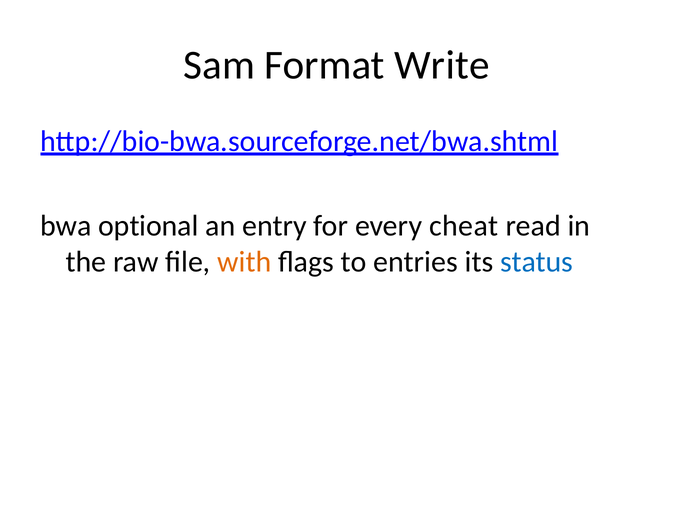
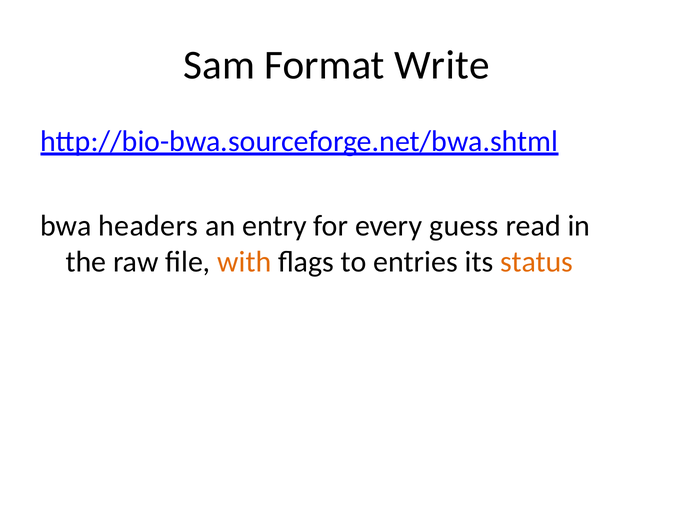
optional: optional -> headers (148, 226)
cheat: cheat -> guess (464, 226)
status colour: blue -> orange (537, 262)
